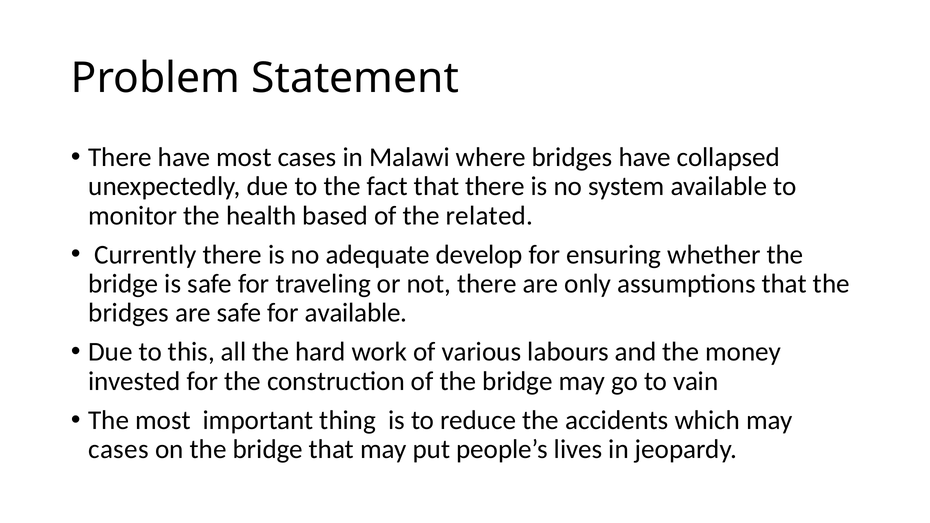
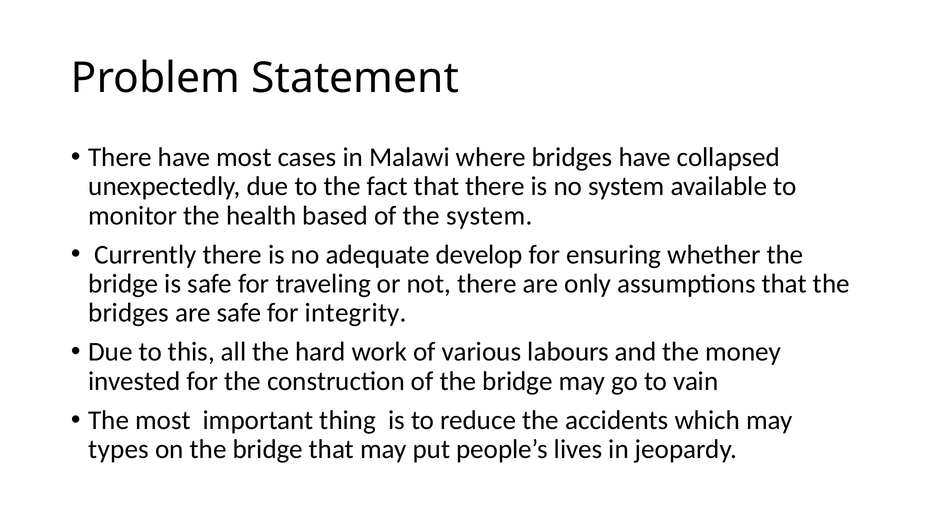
the related: related -> system (489, 216)
for available: available -> integrity (356, 313)
cases: cases -> types (119, 449)
